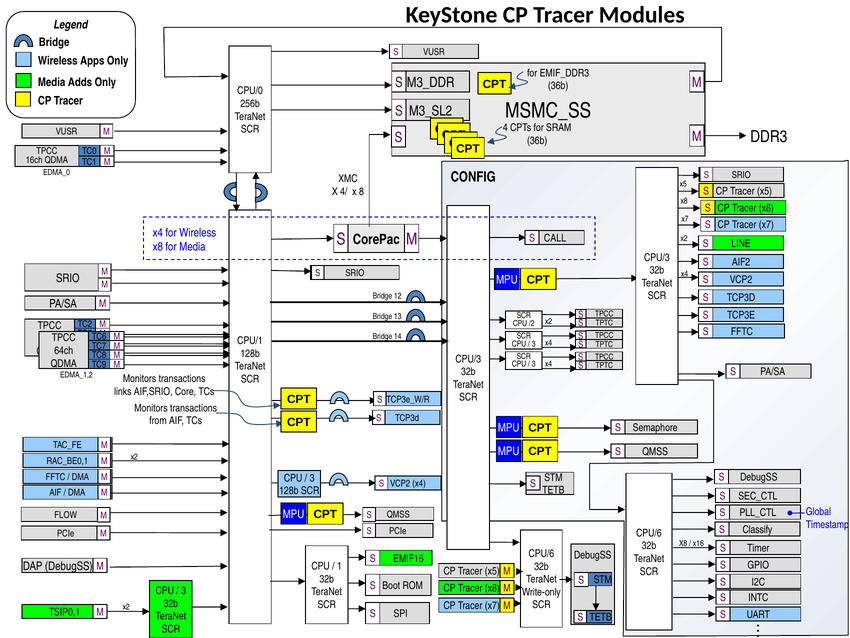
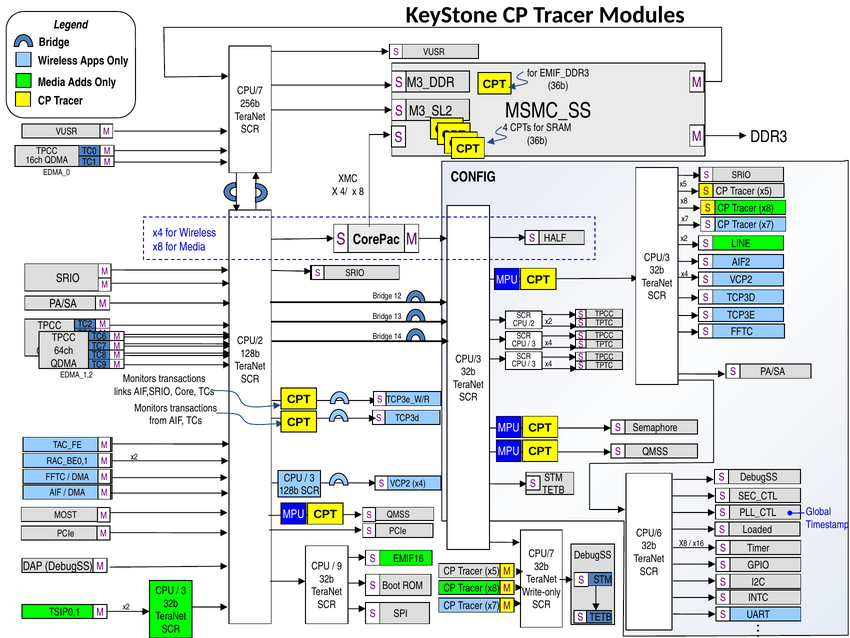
CPU/0: CPU/0 -> CPU/7 (250, 91)
CALL: CALL -> HALF (555, 238)
CPU/1: CPU/1 -> CPU/2 (250, 341)
FLOW: FLOW -> MOST (66, 515)
Classify: Classify -> Loaded (757, 529)
CPU/6: CPU/6 -> CPU/7 (541, 553)
1: 1 -> 9 (340, 566)
